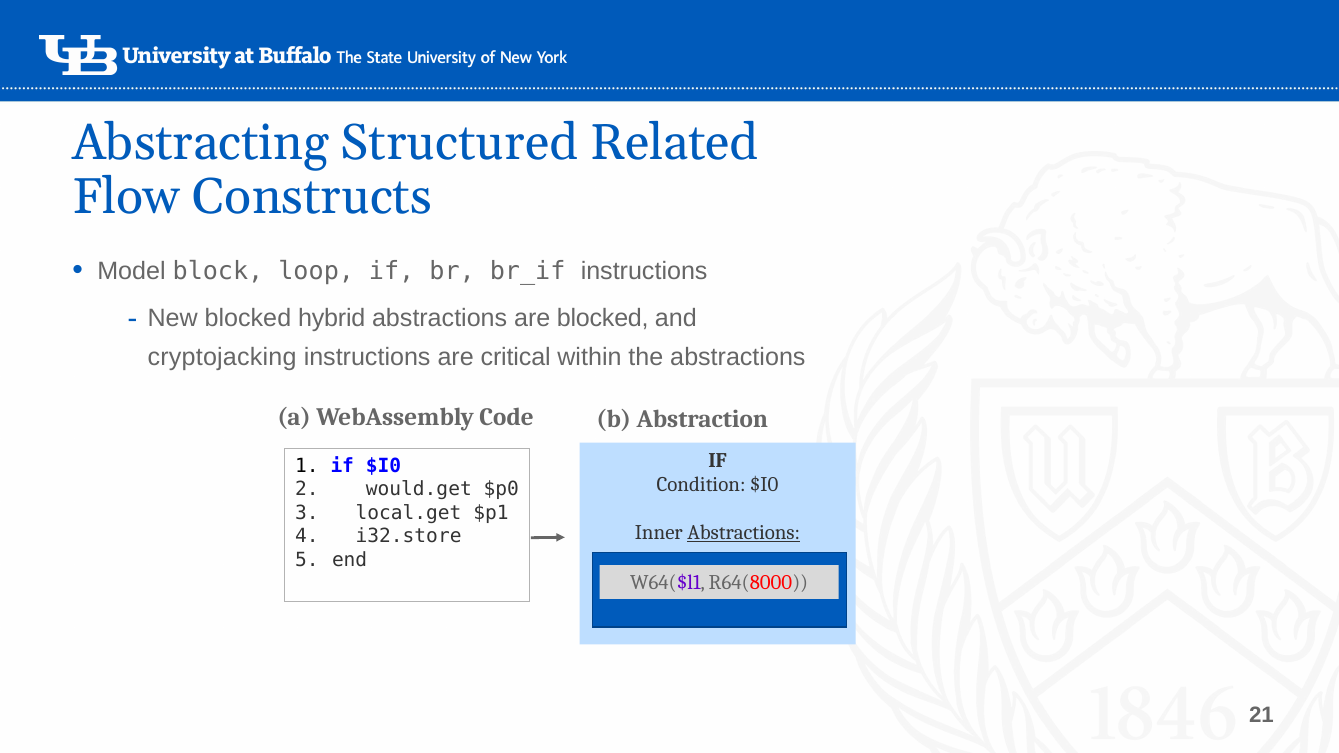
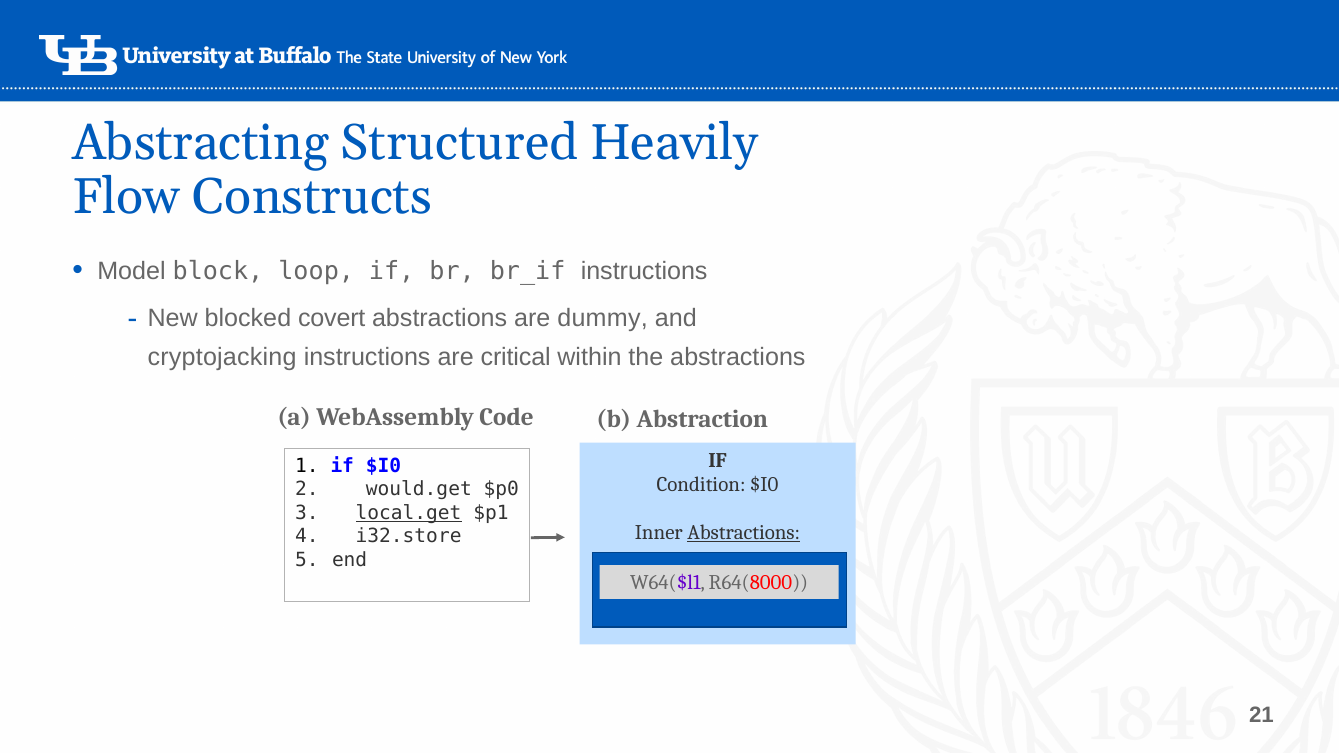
Related: Related -> Heavily (674, 143)
hybrid: hybrid -> covert (332, 318)
are blocked: blocked -> dummy (603, 318)
local.get underline: none -> present (409, 513)
